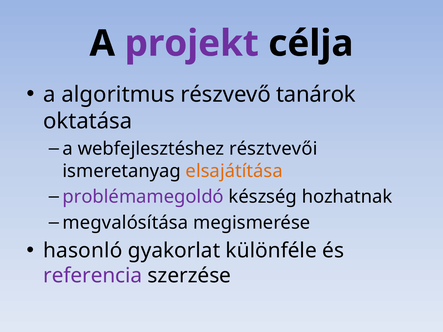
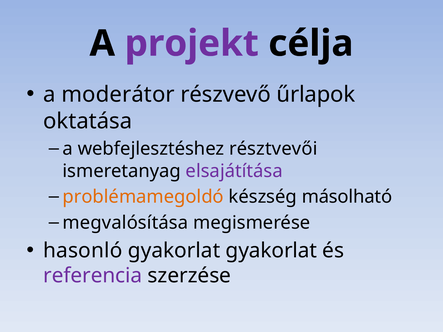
algoritmus: algoritmus -> moderátor (118, 95)
tanárok: tanárok -> űrlapok (316, 95)
elsajátítása colour: orange -> purple (234, 171)
problémamegoldó colour: purple -> orange (143, 197)
hozhatnak: hozhatnak -> másolható (347, 197)
gyakorlat különféle: különféle -> gyakorlat (271, 251)
